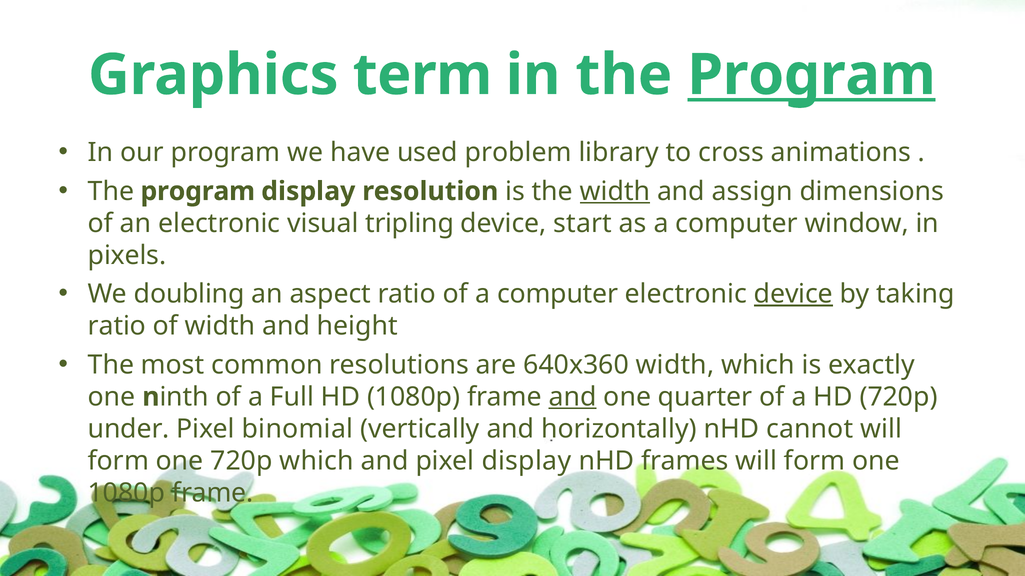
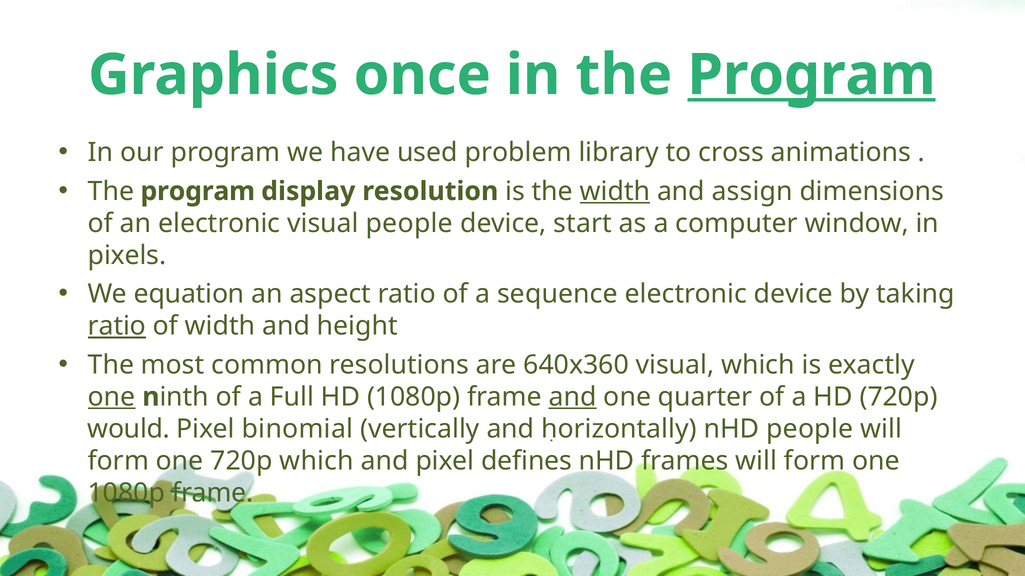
term: term -> once (422, 75)
visual tripling: tripling -> people (409, 223)
doubling: doubling -> equation (189, 294)
of a computer: computer -> sequence (557, 294)
device underline: present -> none (793, 294)
ratio underline: none -> present (117, 326)
640x360 width: width -> visual (675, 365)
one underline: none -> present (112, 397)
under: under -> would (129, 429)
nHD cannot: cannot -> people (810, 429)
pixel display: display -> defines (527, 461)
